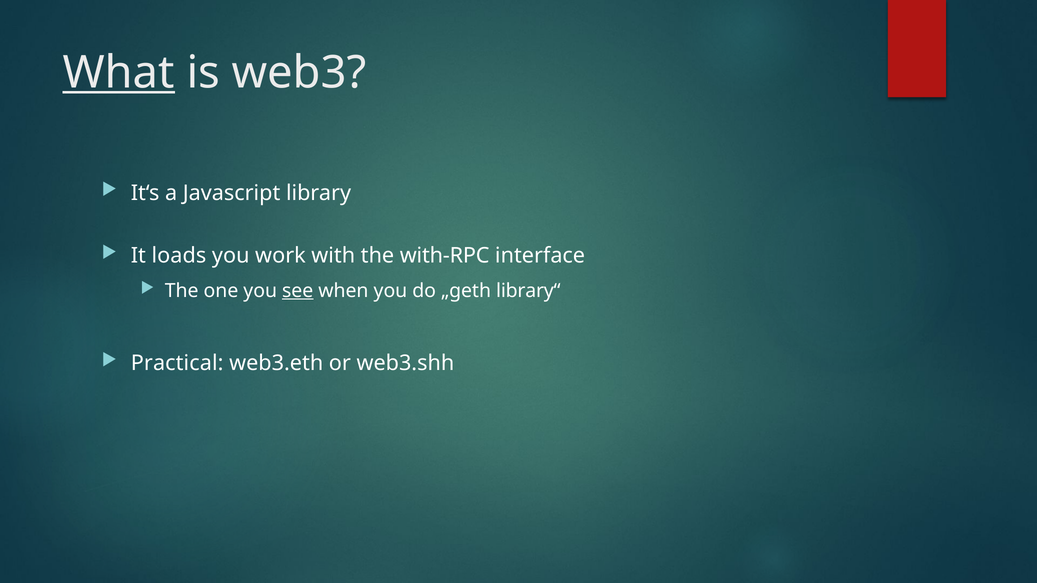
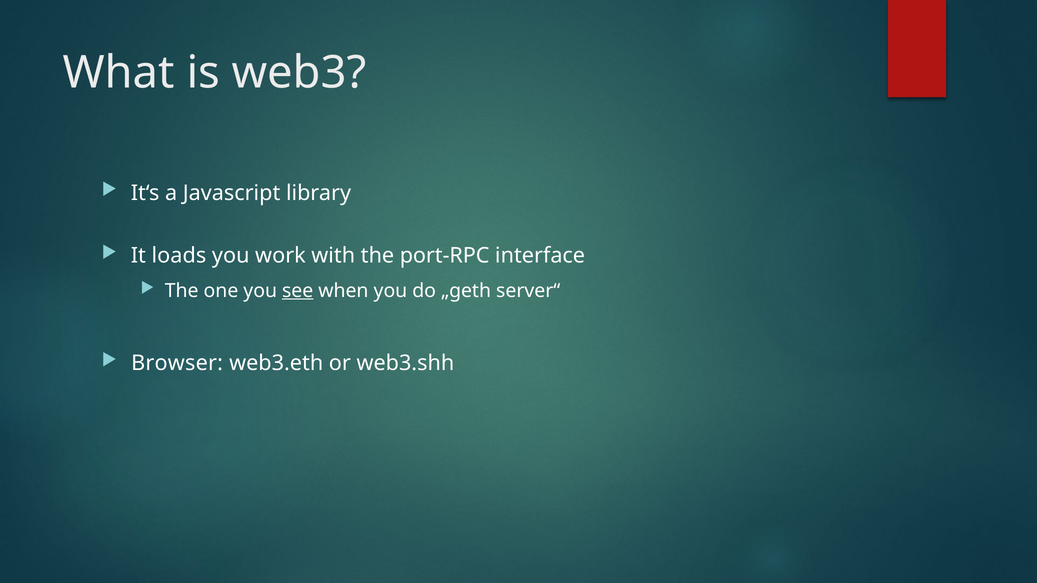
What underline: present -> none (119, 73)
with-RPC: with-RPC -> port-RPC (445, 256)
library“: library“ -> server“ (528, 291)
Practical: Practical -> Browser (177, 363)
